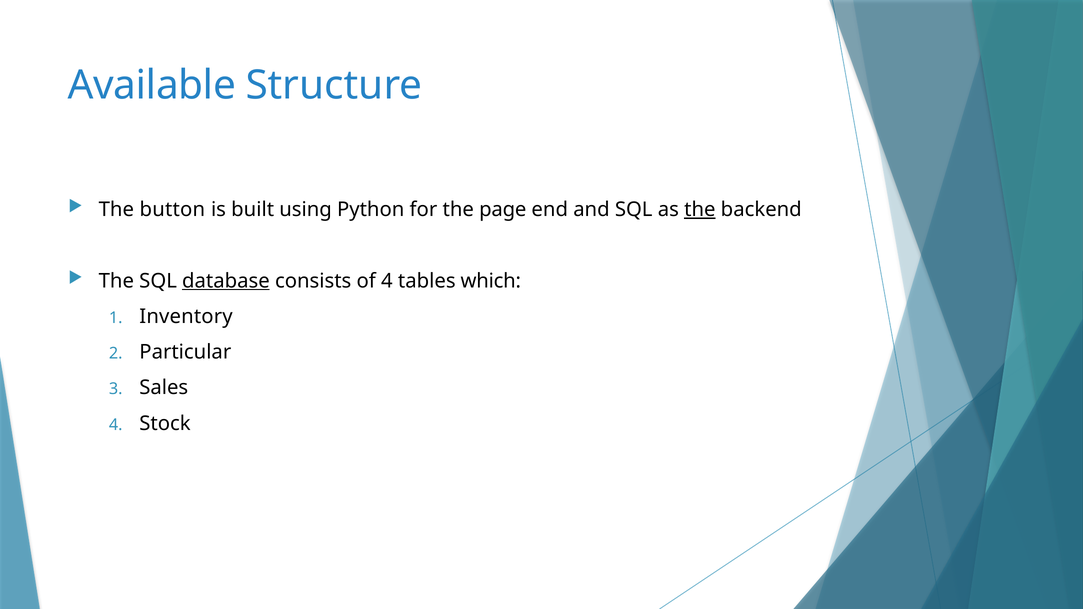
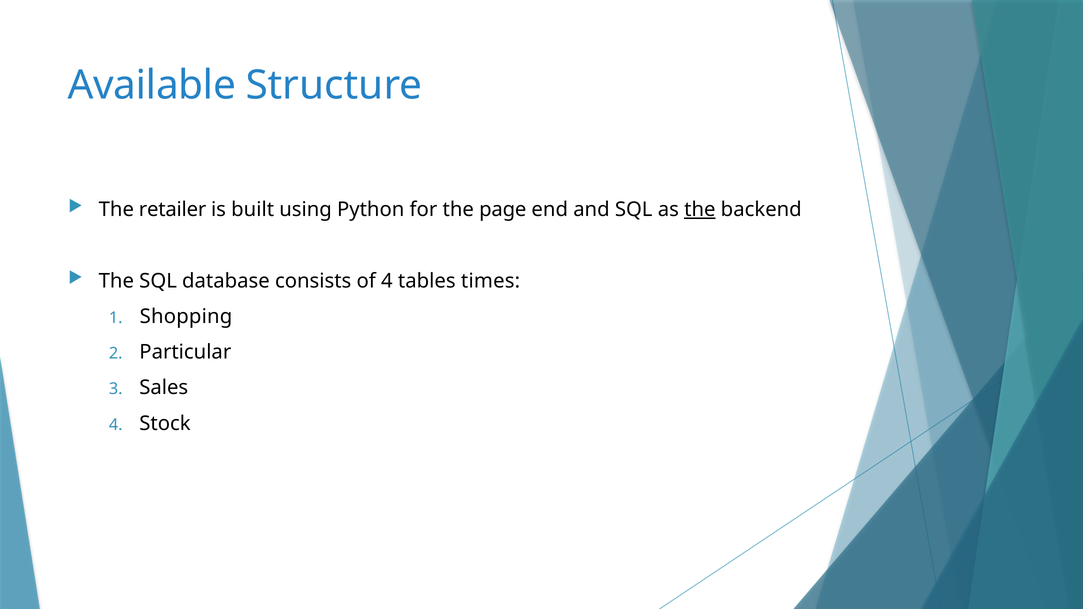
button: button -> retailer (173, 210)
database underline: present -> none (226, 281)
which: which -> times (491, 281)
Inventory: Inventory -> Shopping (186, 317)
